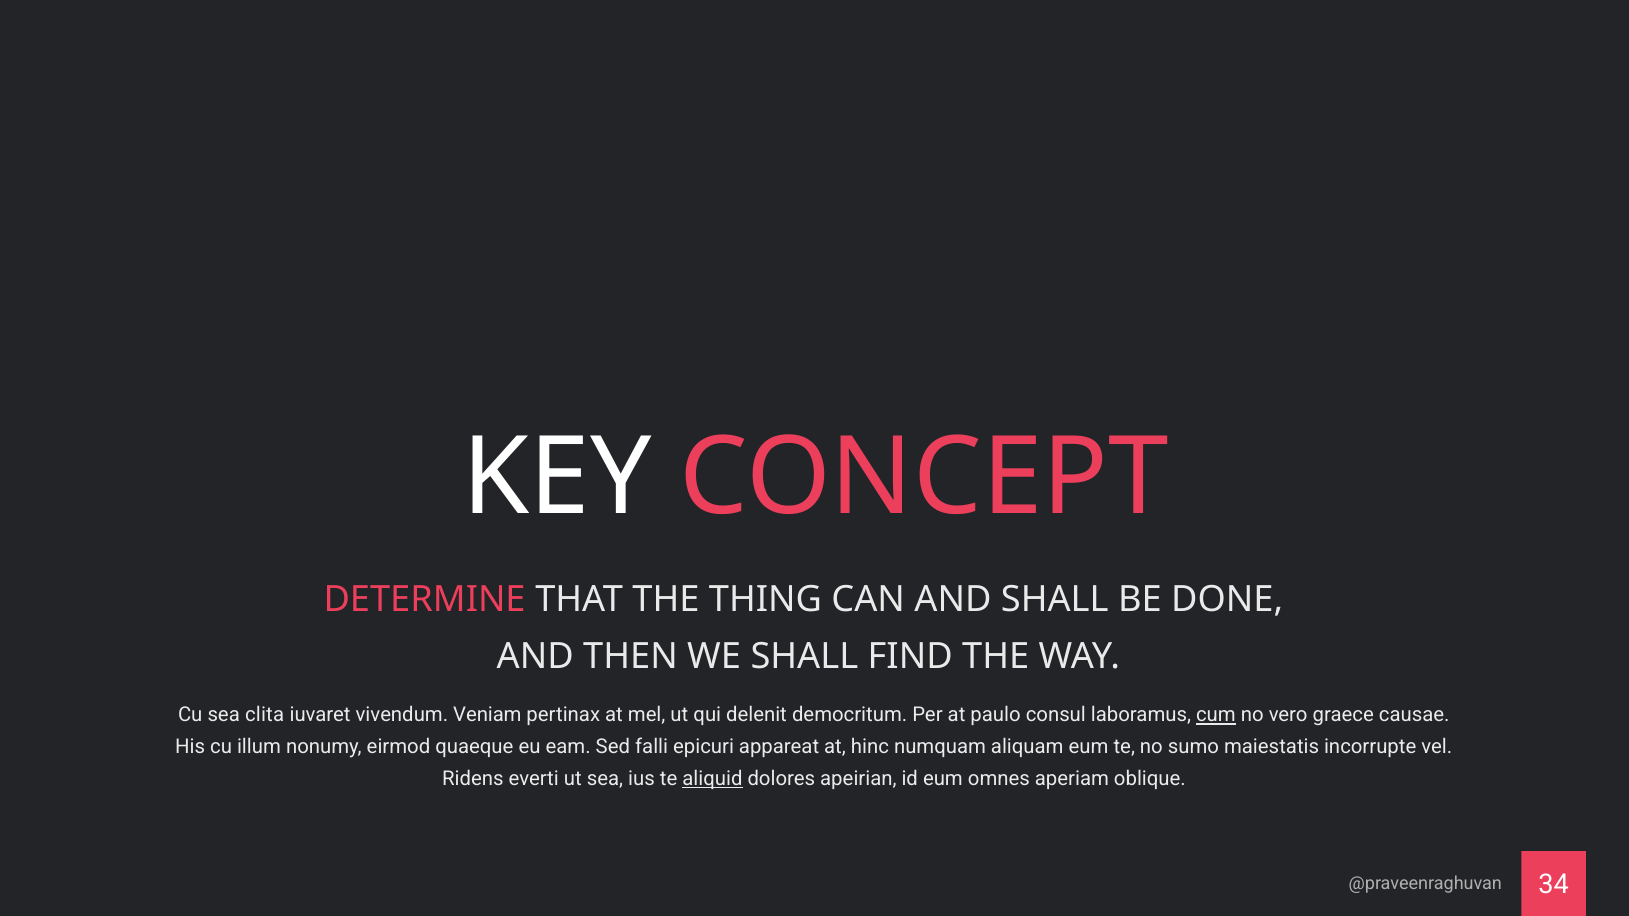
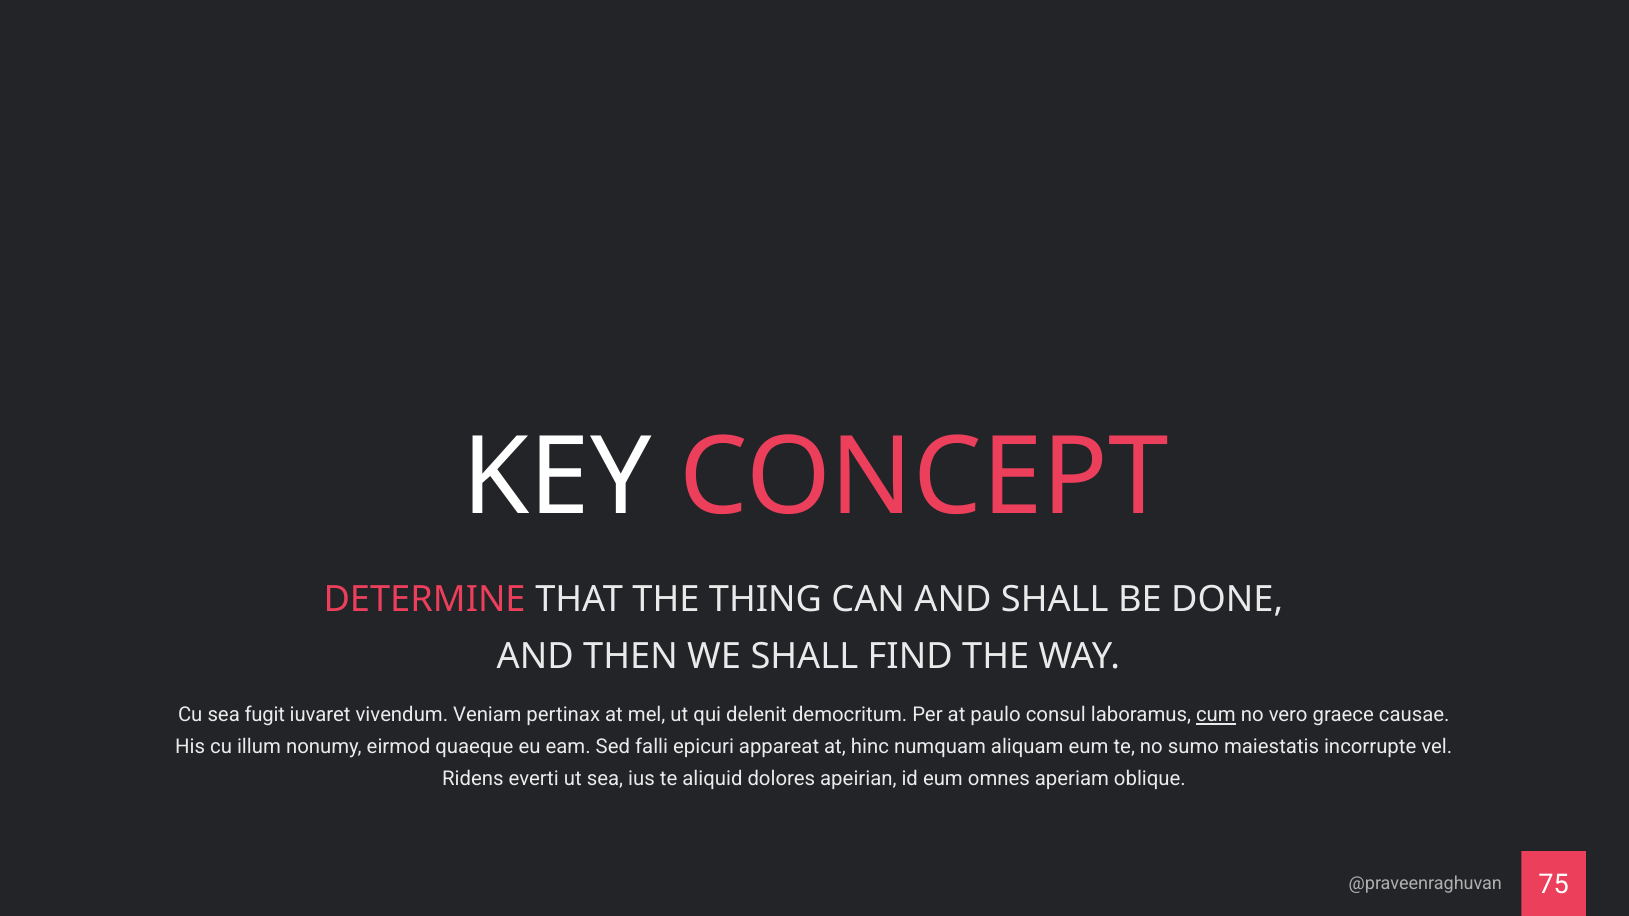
clita: clita -> fugit (265, 715)
aliquid underline: present -> none (712, 779)
34: 34 -> 75 (1554, 884)
